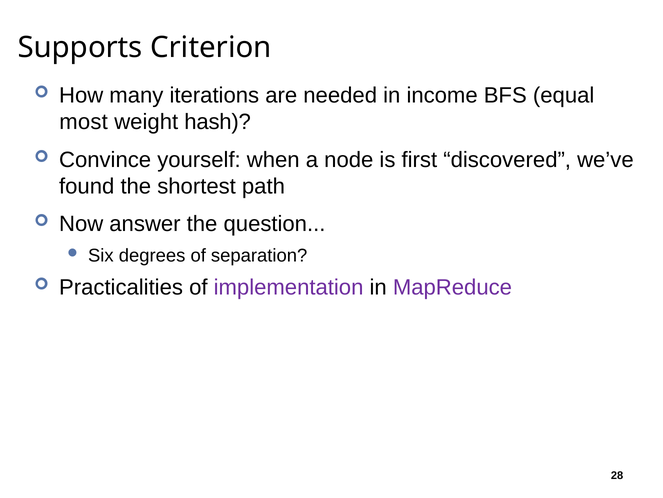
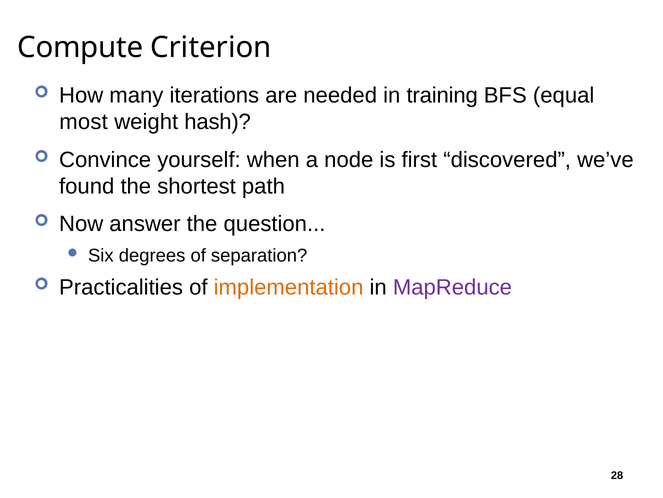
Supports: Supports -> Compute (80, 48)
income: income -> training (442, 95)
implementation colour: purple -> orange (289, 287)
